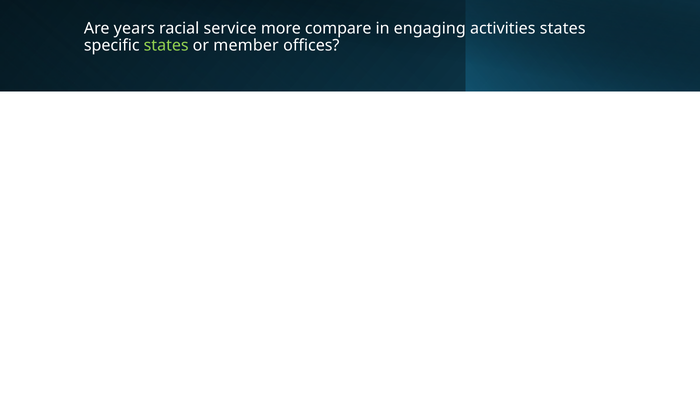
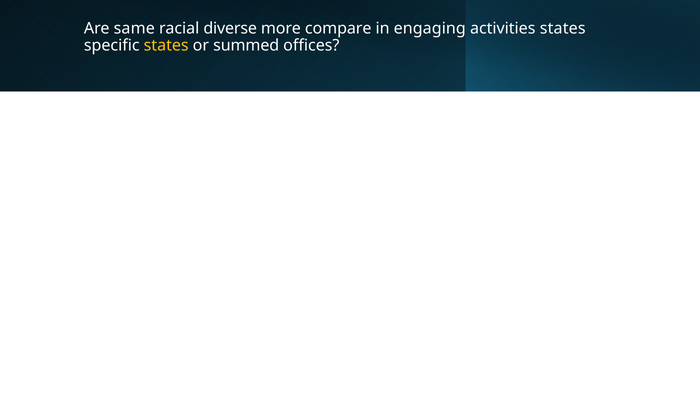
years: years -> same (134, 28)
service: service -> diverse (230, 28)
states colour: light green -> yellow (166, 46)
member: member -> summed (246, 46)
